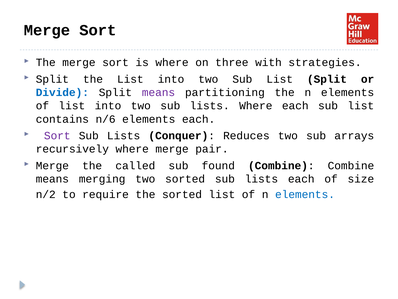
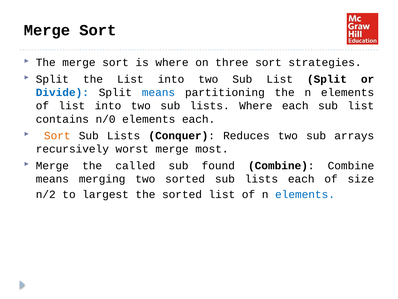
three with: with -> sort (268, 62)
means colour: purple -> blue (159, 92)
n/6: n/6 -> n/0 (106, 119)
Sort colour: purple -> orange (57, 136)
recursively where: where -> worst (132, 149)
pair: pair -> most (212, 149)
require: require -> largest (106, 194)
